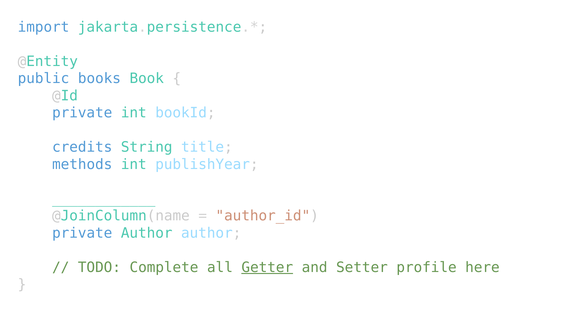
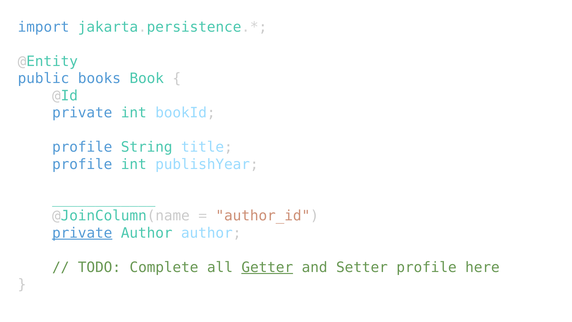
credits: credits -> profile (82, 147)
methods: methods -> profile (82, 164)
private underline: none -> present (82, 233)
